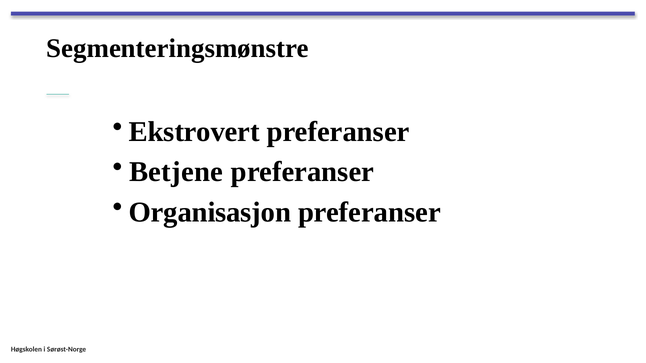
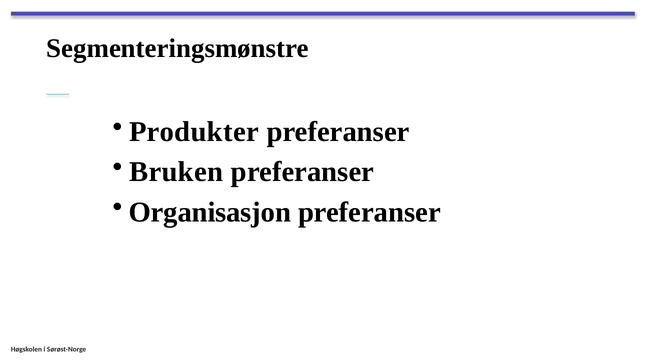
Ekstrovert: Ekstrovert -> Produkter (194, 132)
Betjene: Betjene -> Bruken (176, 172)
